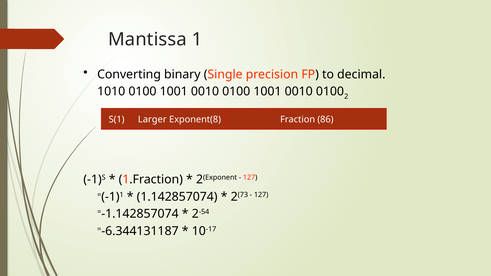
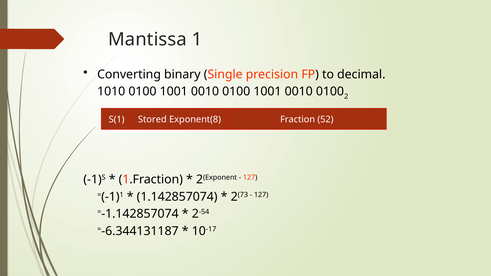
Larger: Larger -> Stored (152, 120)
86: 86 -> 52 (325, 120)
